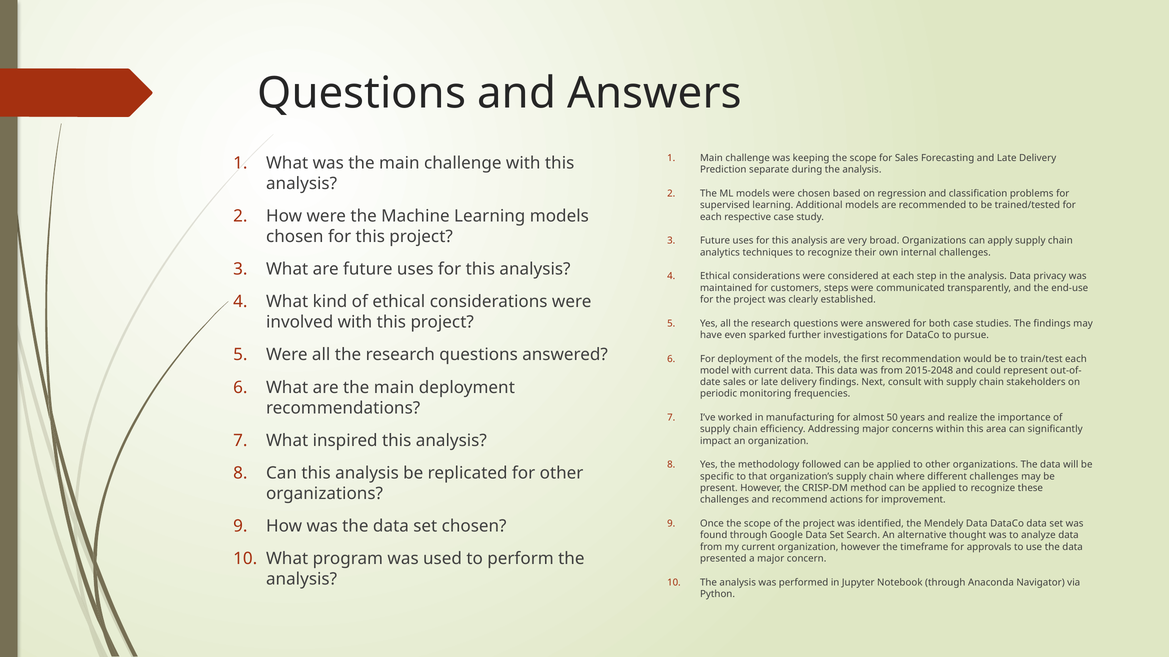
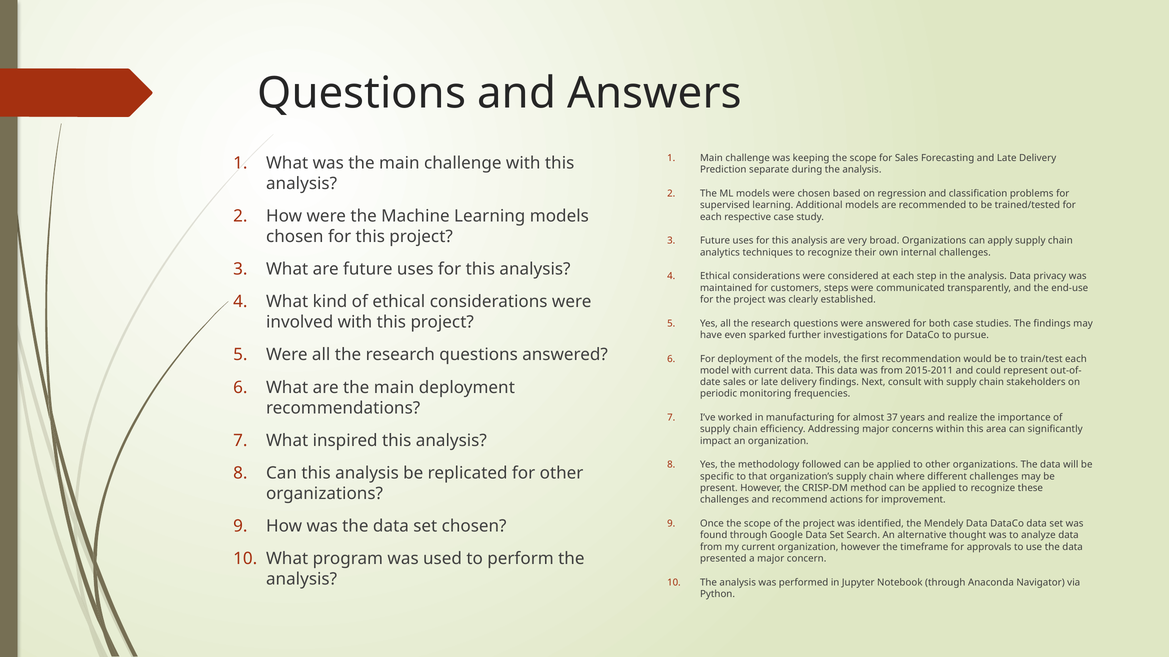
2015-2048: 2015-2048 -> 2015-2011 (929, 371)
50: 50 -> 37 (892, 418)
